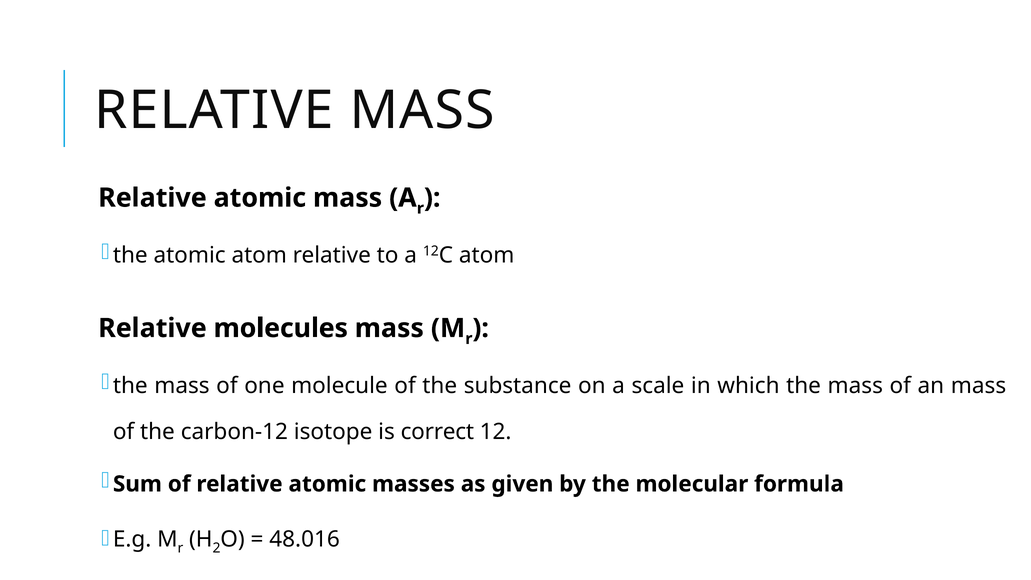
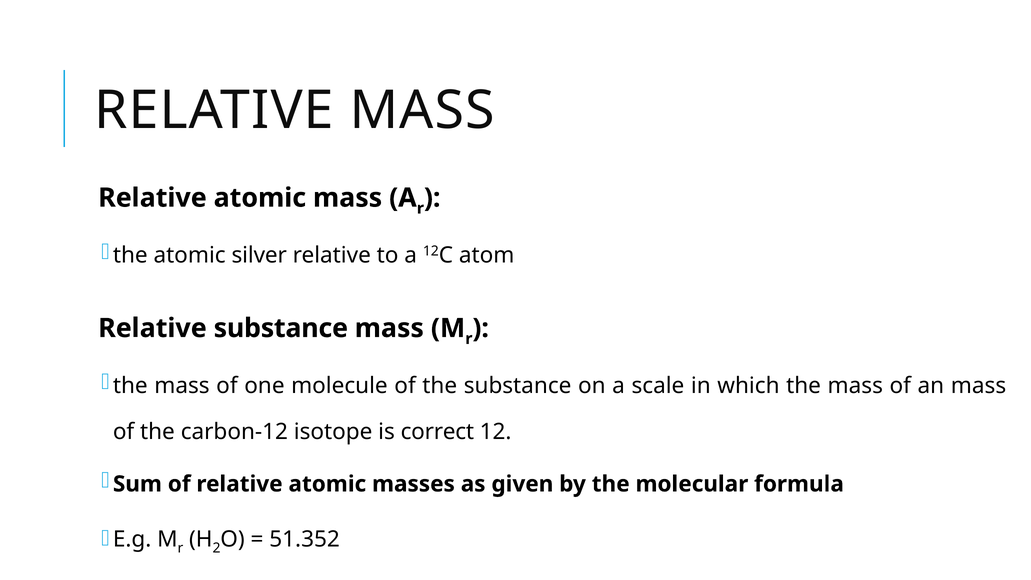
atomic atom: atom -> silver (259, 255)
Relative molecules: molecules -> substance (281, 328)
48.016: 48.016 -> 51.352 (305, 539)
